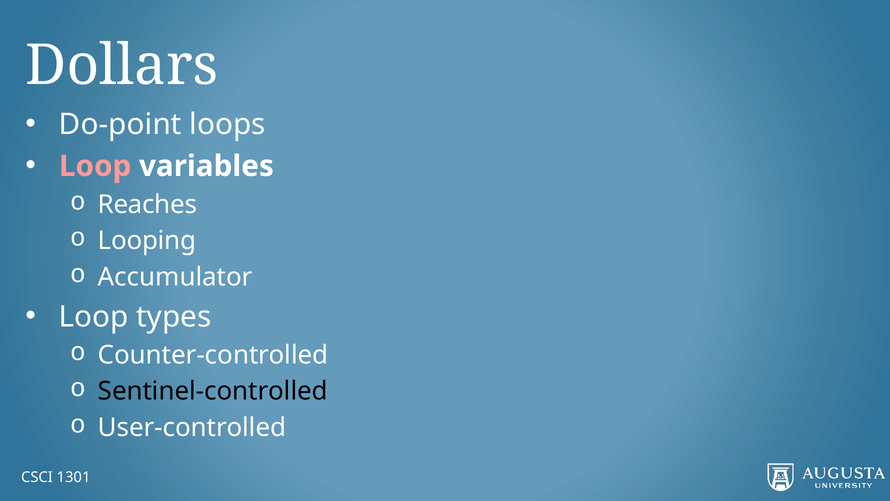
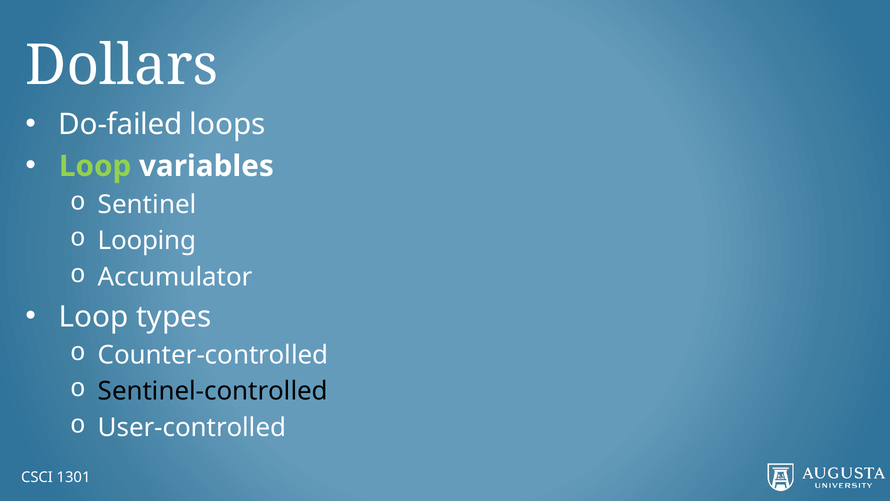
Do-point: Do-point -> Do-failed (120, 125)
Loop colour: pink -> light green (95, 166)
Reaches: Reaches -> Sentinel (147, 204)
